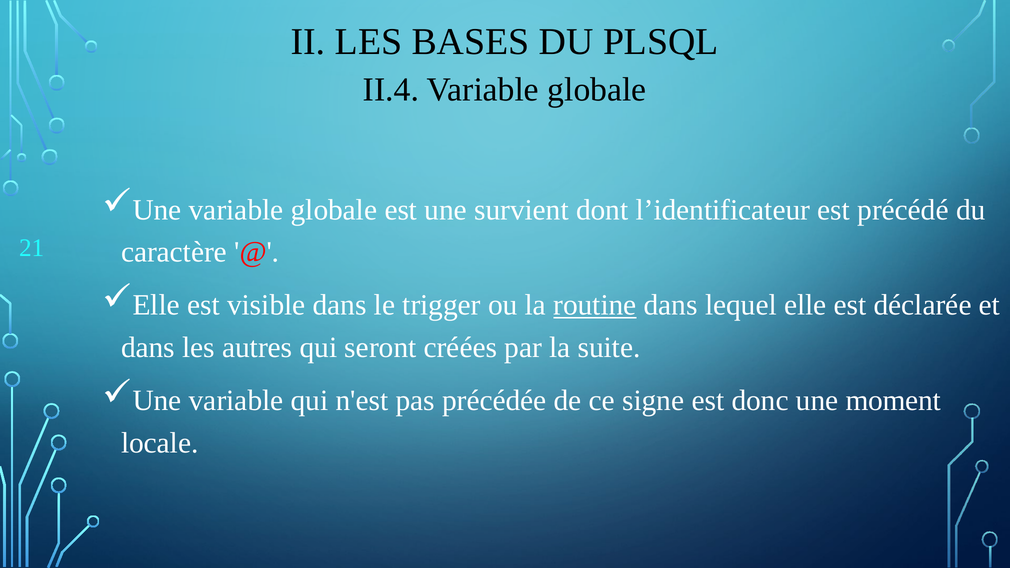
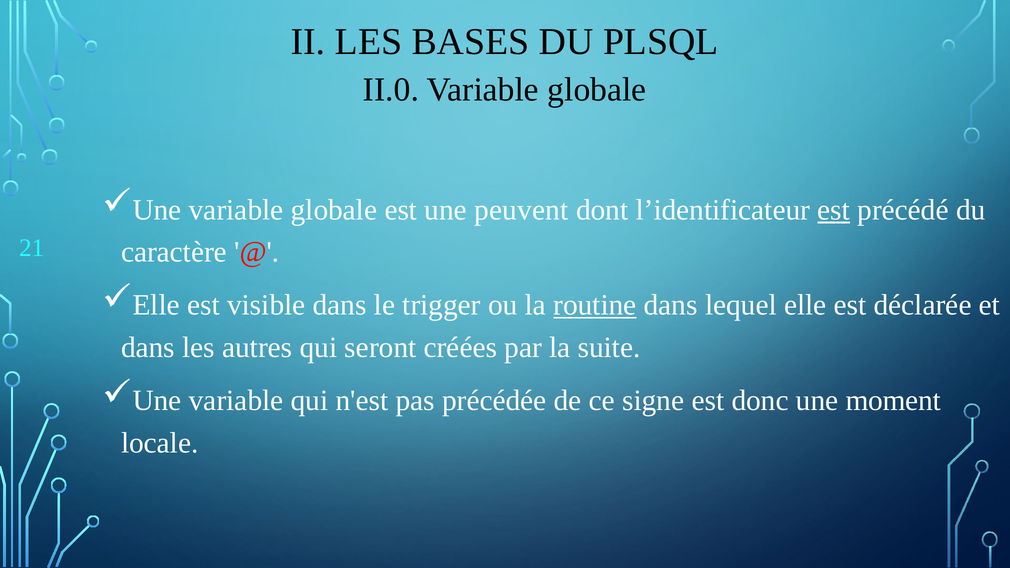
II.4: II.4 -> II.0 (391, 90)
survient: survient -> peuvent (521, 210)
est underline: none -> present (834, 210)
